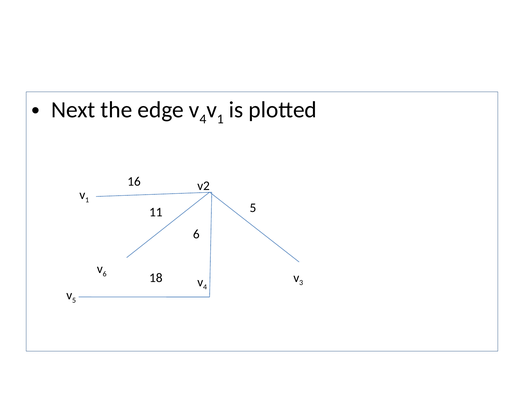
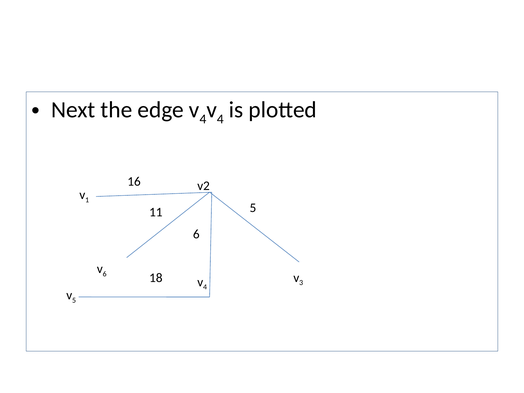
1: 1 -> 4 (220, 119)
